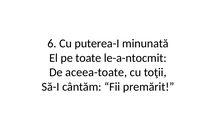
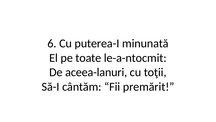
aceea-toate: aceea-toate -> aceea-lanuri (96, 72)
